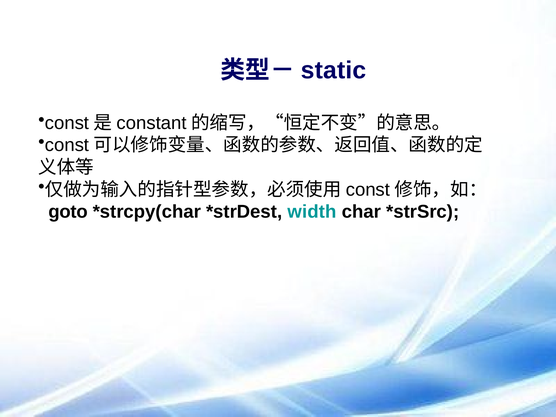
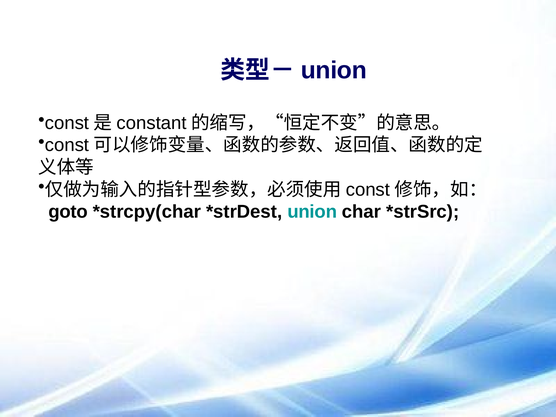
static: static -> union (334, 70)
width: width -> union (312, 212)
